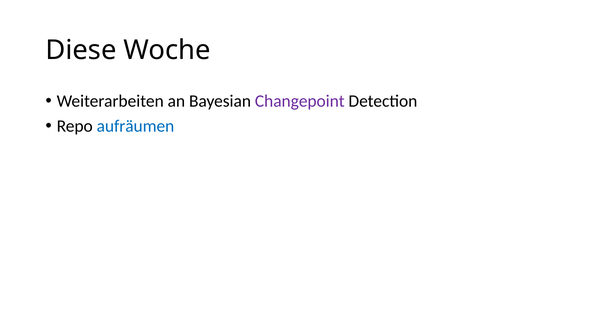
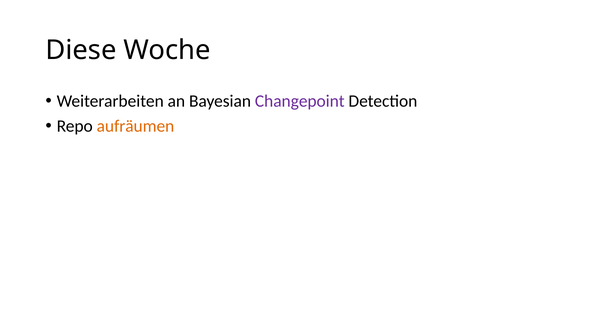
aufräumen colour: blue -> orange (135, 126)
